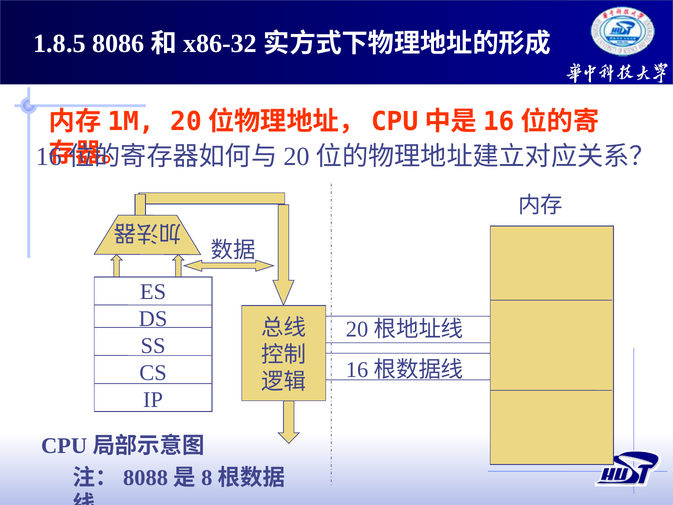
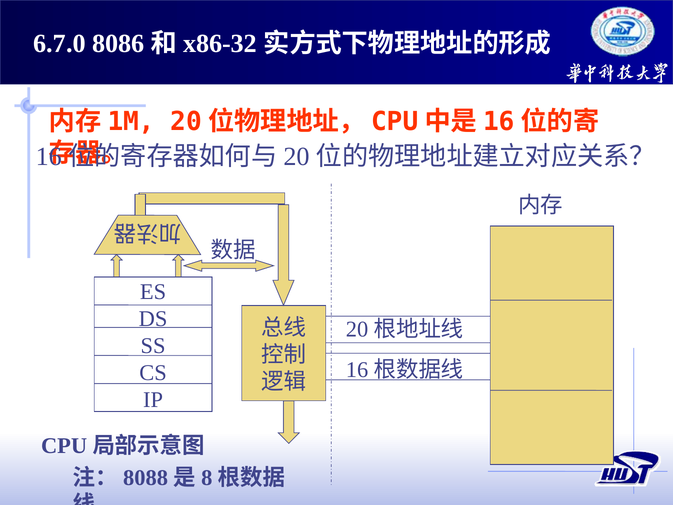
1.8.5: 1.8.5 -> 6.7.0 (60, 44)
